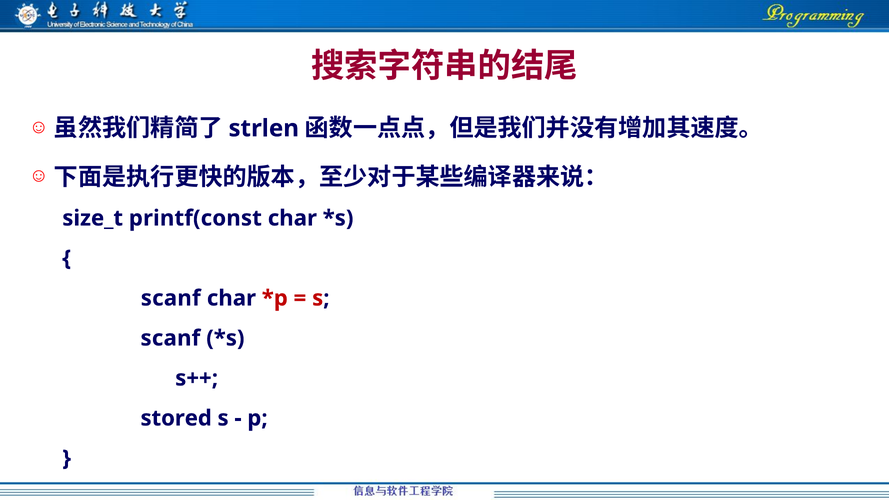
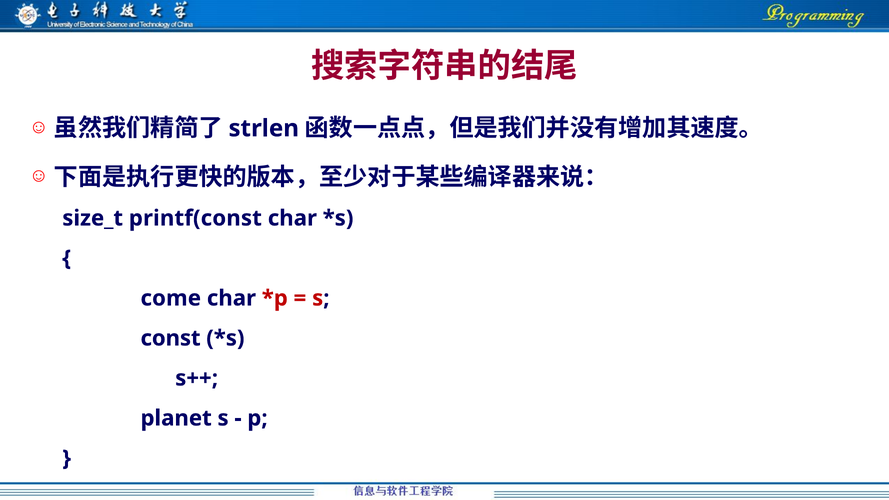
scanf: scanf -> come (171, 298)
scanf: scanf -> const (171, 338)
stored: stored -> planet (176, 418)
